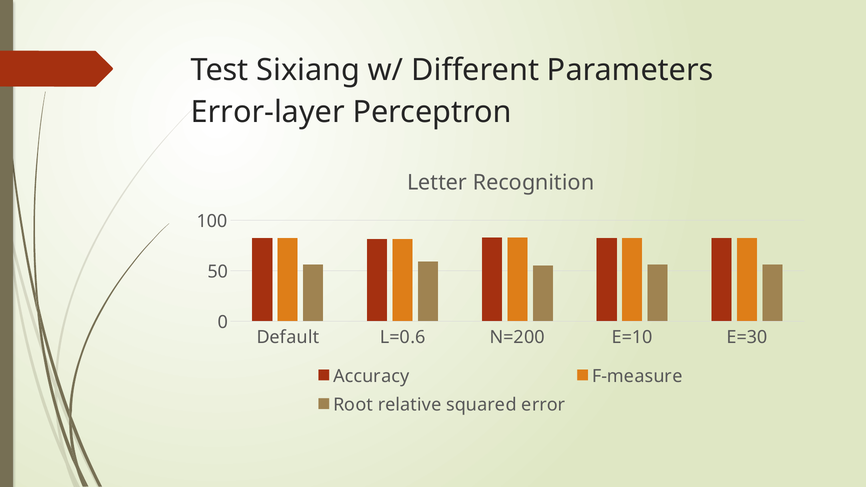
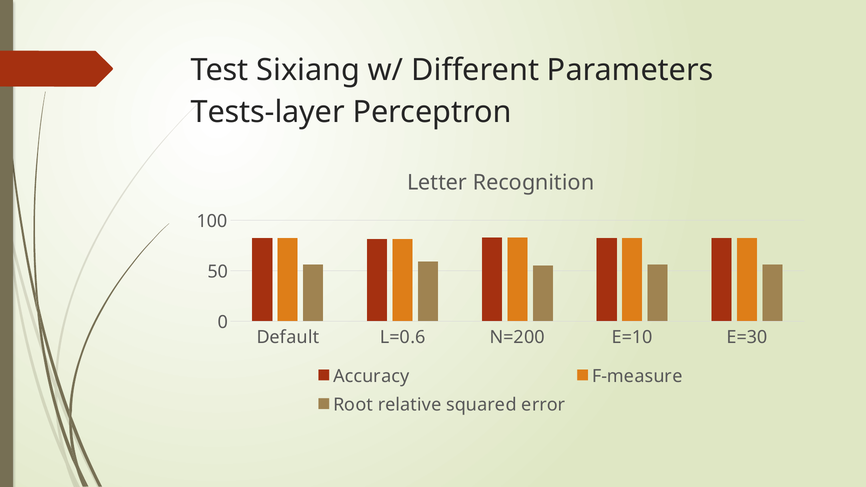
Error-layer: Error-layer -> Tests-layer (268, 112)
